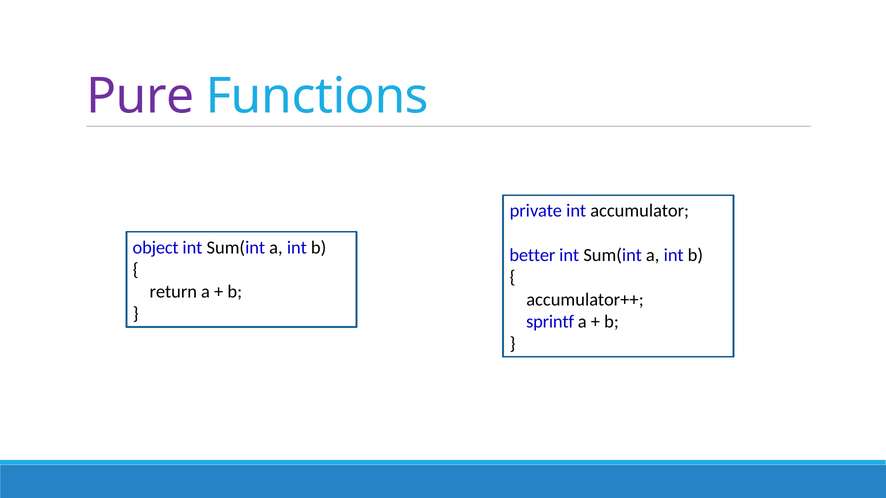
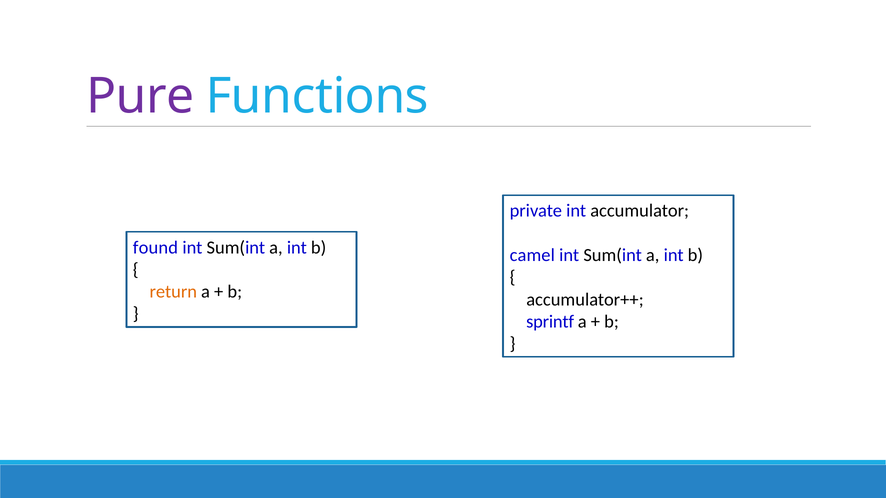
object: object -> found (155, 248)
better: better -> camel (532, 255)
return colour: black -> orange (173, 292)
